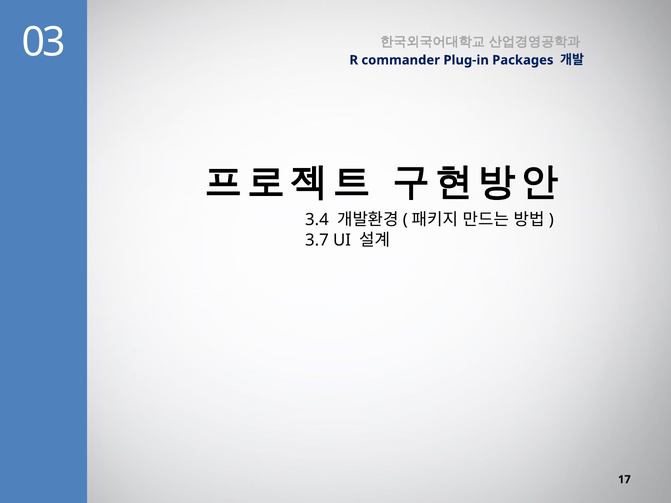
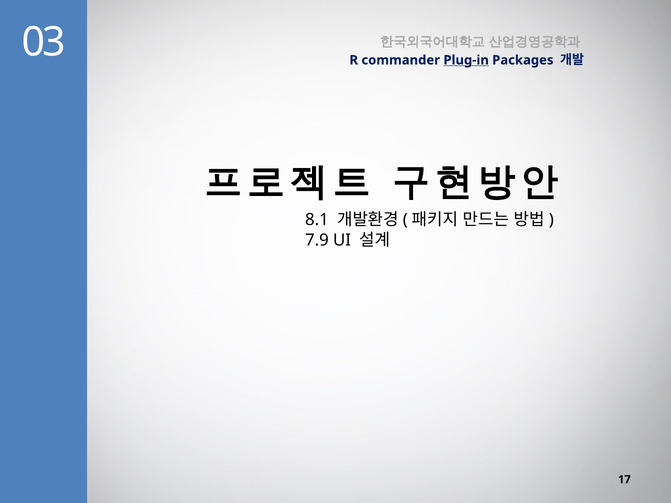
Plug-in underline: none -> present (466, 60)
3.4: 3.4 -> 8.1 (317, 220)
3.7: 3.7 -> 7.9 (317, 240)
